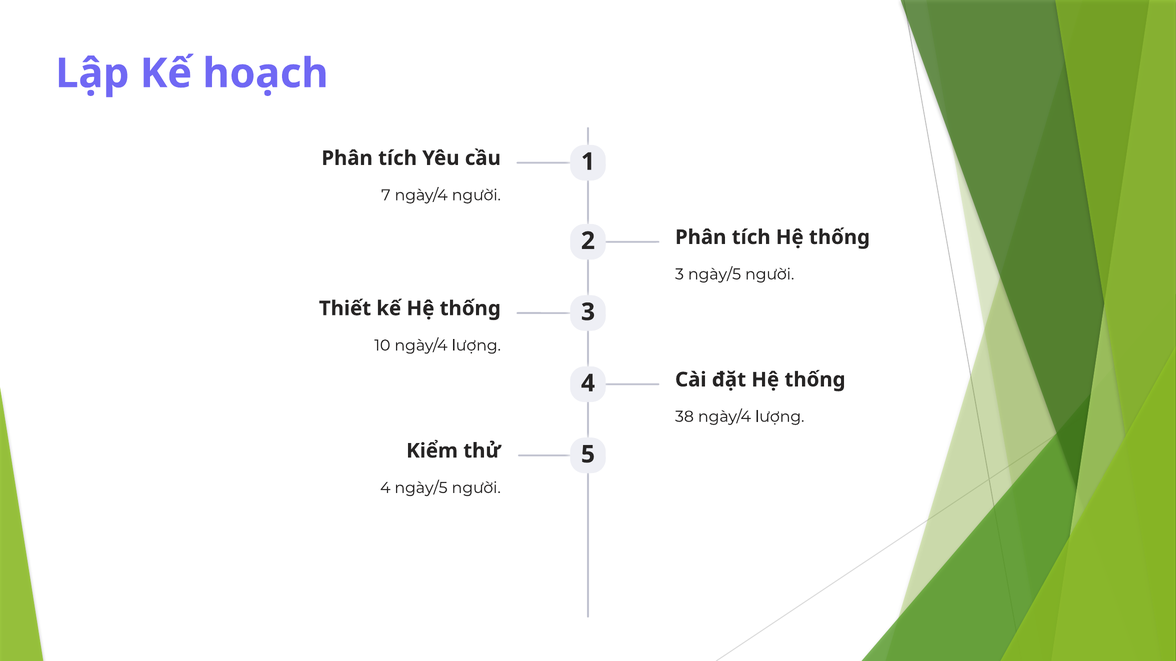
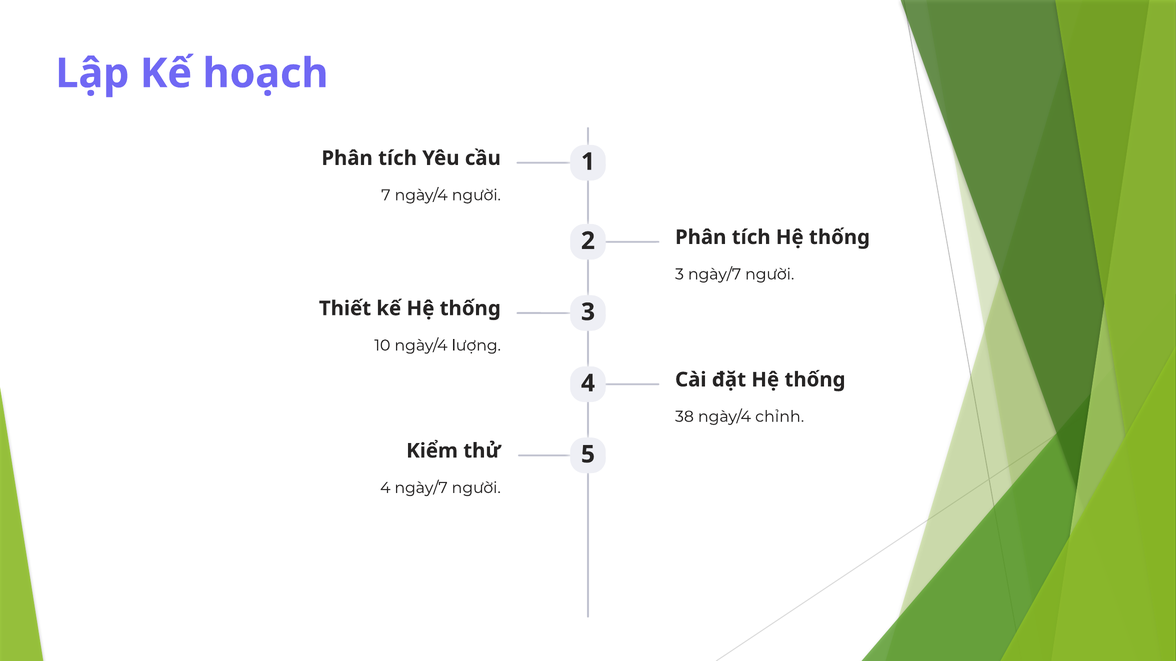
3 ngày/5: ngày/5 -> ngày/7 (715, 274)
38 ngày/4 lượng: lượng -> chỉnh (780, 417)
4 ngày/5: ngày/5 -> ngày/7 (421, 488)
